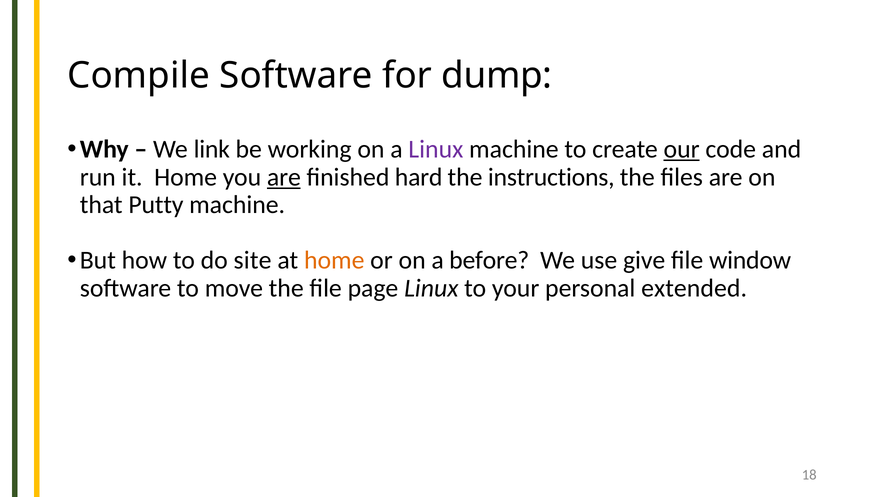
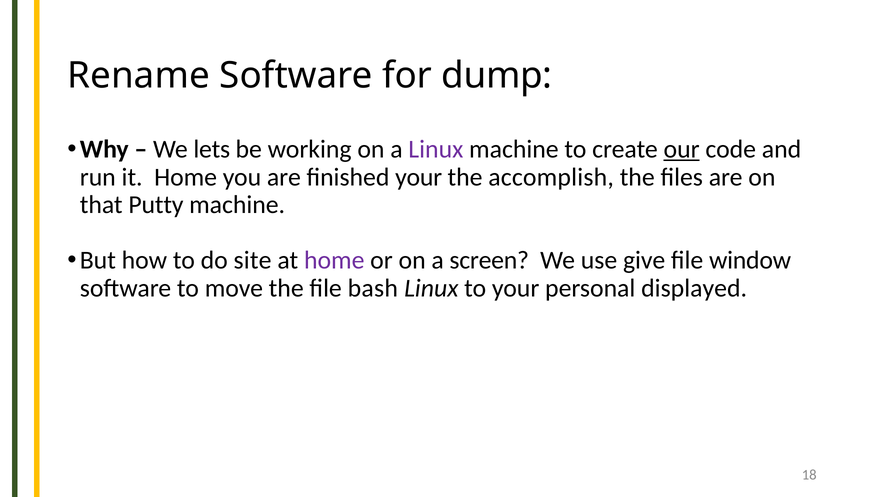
Compile: Compile -> Rename (139, 76)
link: link -> lets (212, 149)
are underline: present -> none (284, 177)
finished hard: hard -> your (419, 177)
instructions: instructions -> accomplish (551, 177)
home colour: orange -> purple (334, 261)
before: before -> screen (489, 261)
page: page -> bash (373, 288)
extended: extended -> displayed (694, 288)
